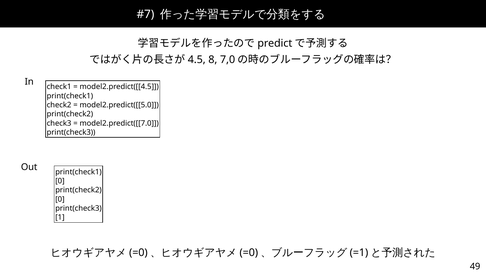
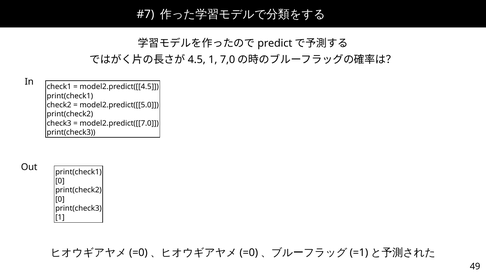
8: 8 -> 1 (213, 60)
